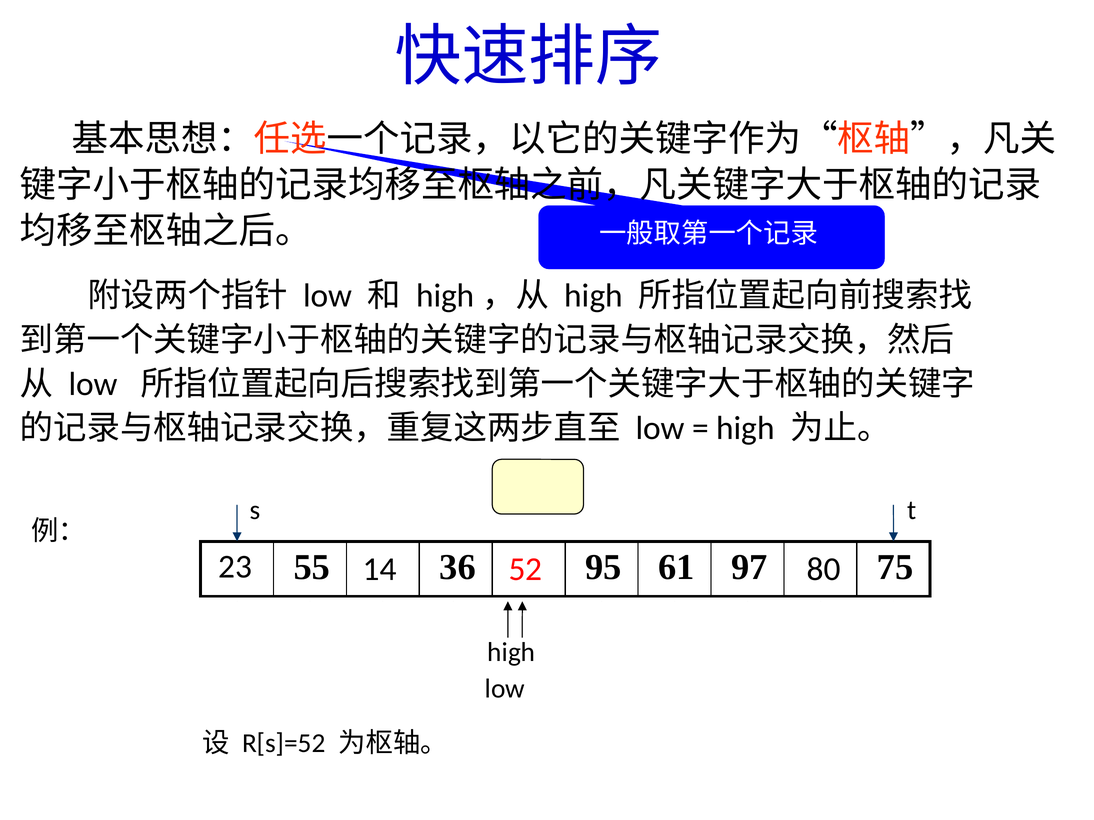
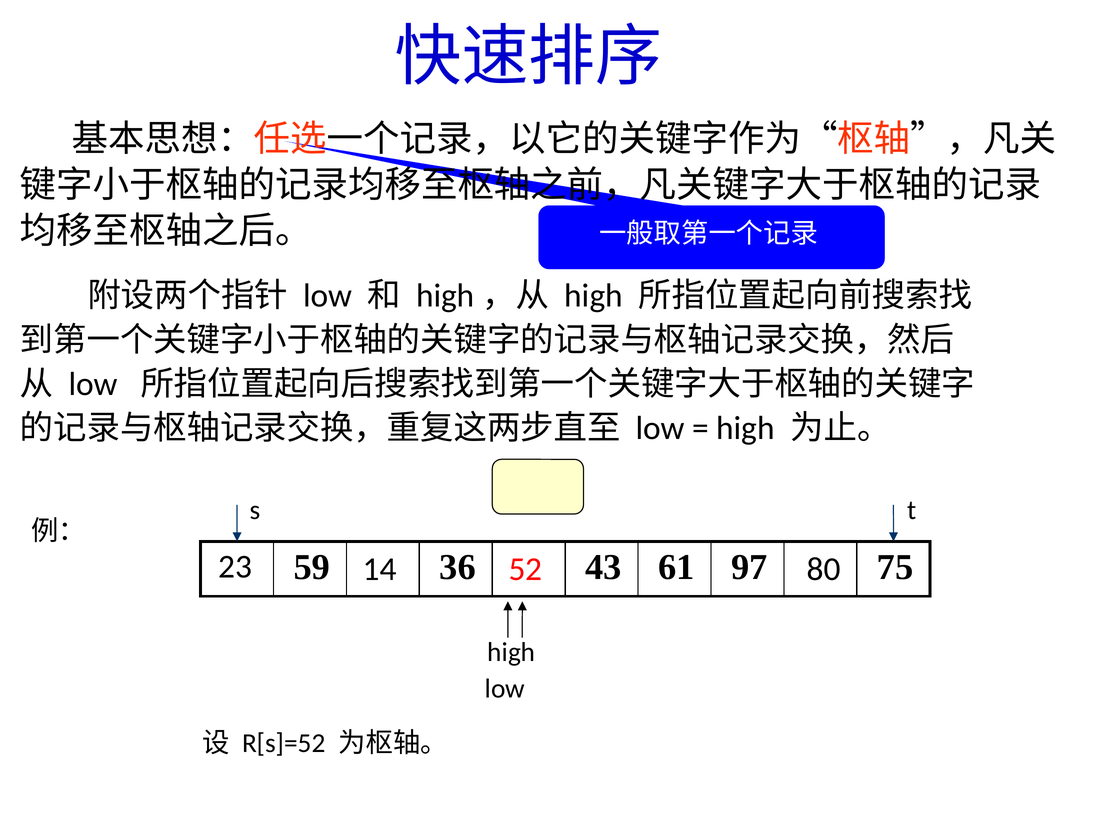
55: 55 -> 59 (312, 568)
95: 95 -> 43 (603, 568)
